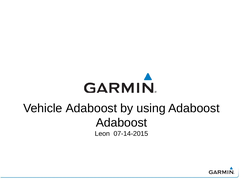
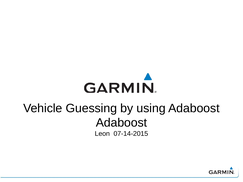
Vehicle Adaboost: Adaboost -> Guessing (91, 108)
